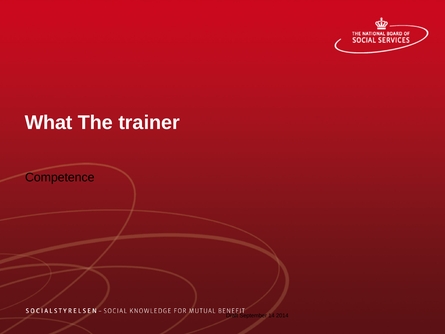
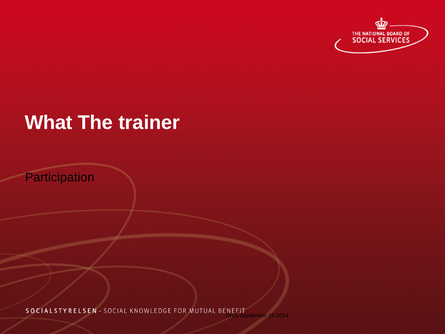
Competence: Competence -> Participation (60, 177)
